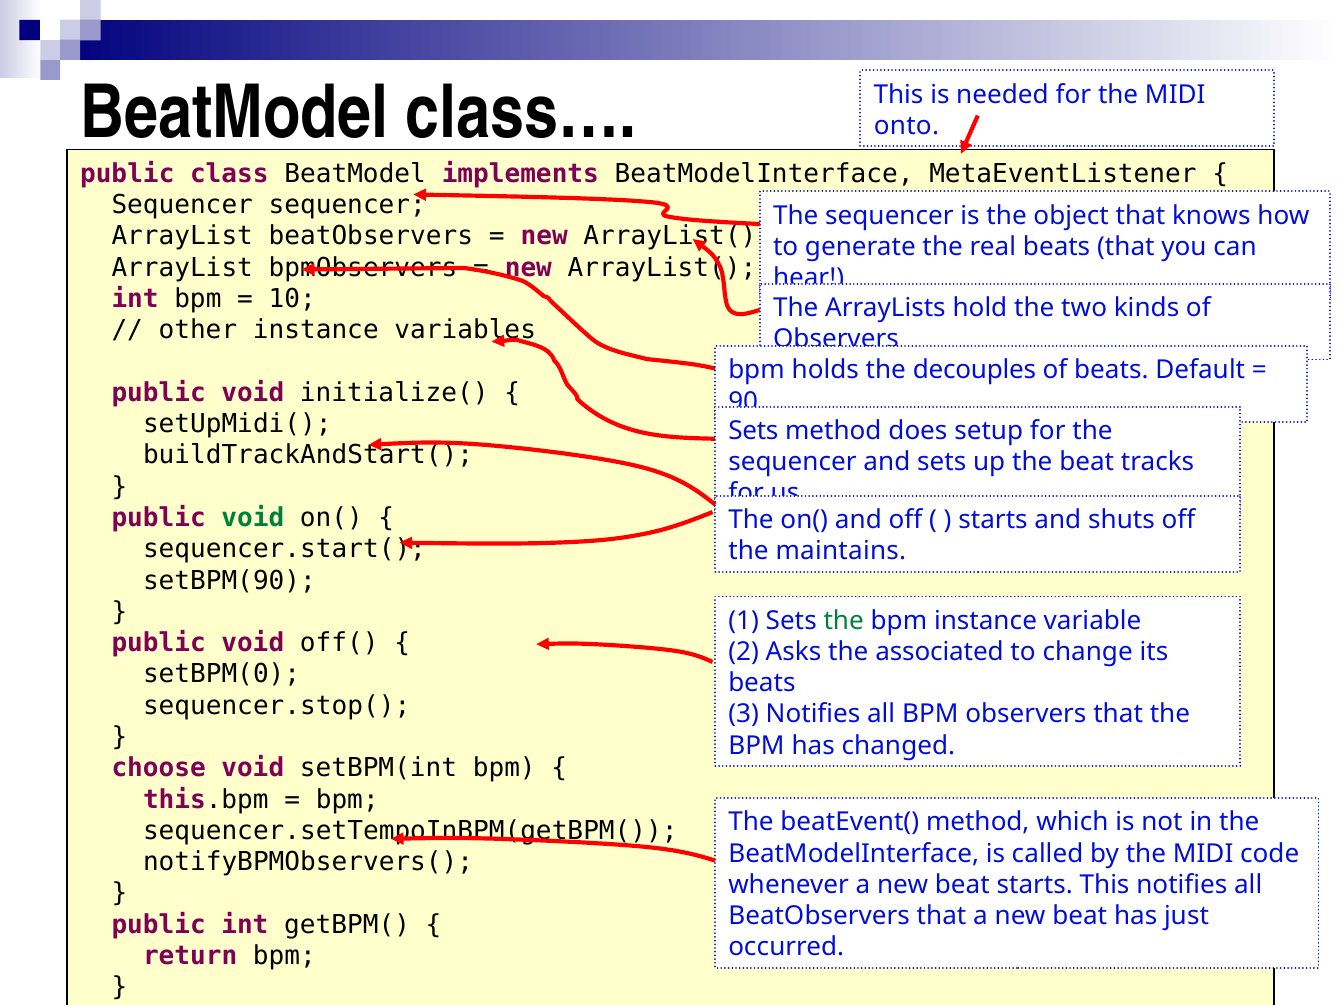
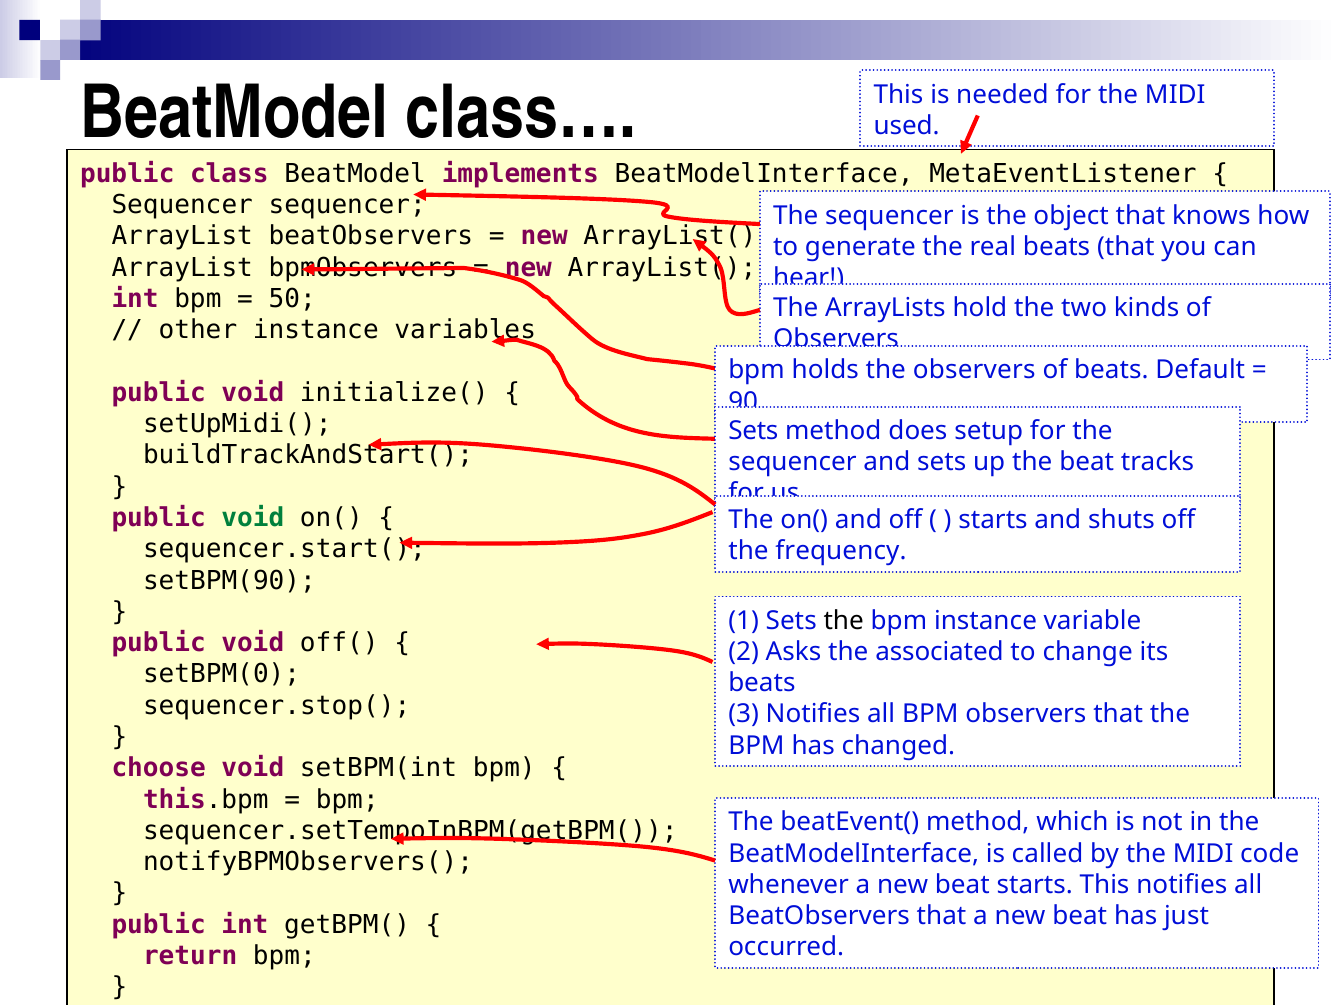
onto: onto -> used (907, 126)
10: 10 -> 50 (292, 299)
the decouples: decouples -> observers (974, 370)
maintains: maintains -> frequency (841, 552)
the colour: green -> black (844, 621)
